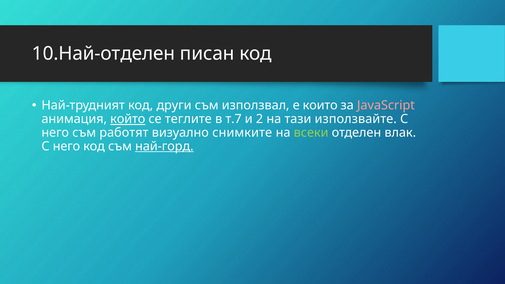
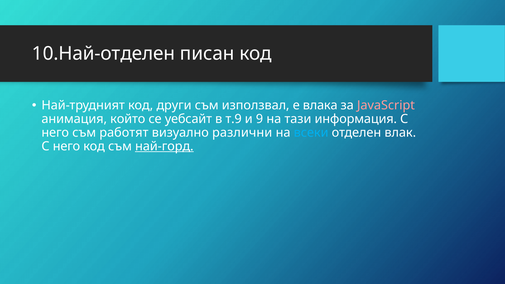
които: които -> влака (320, 105)
който underline: present -> none (128, 119)
теглите: теглите -> уебсайт (188, 119)
т.7: т.7 -> т.9 (234, 119)
2: 2 -> 9 (260, 119)
използвайте: използвайте -> информация (356, 119)
снимките: снимките -> различни (242, 133)
всеки colour: light green -> light blue (311, 133)
